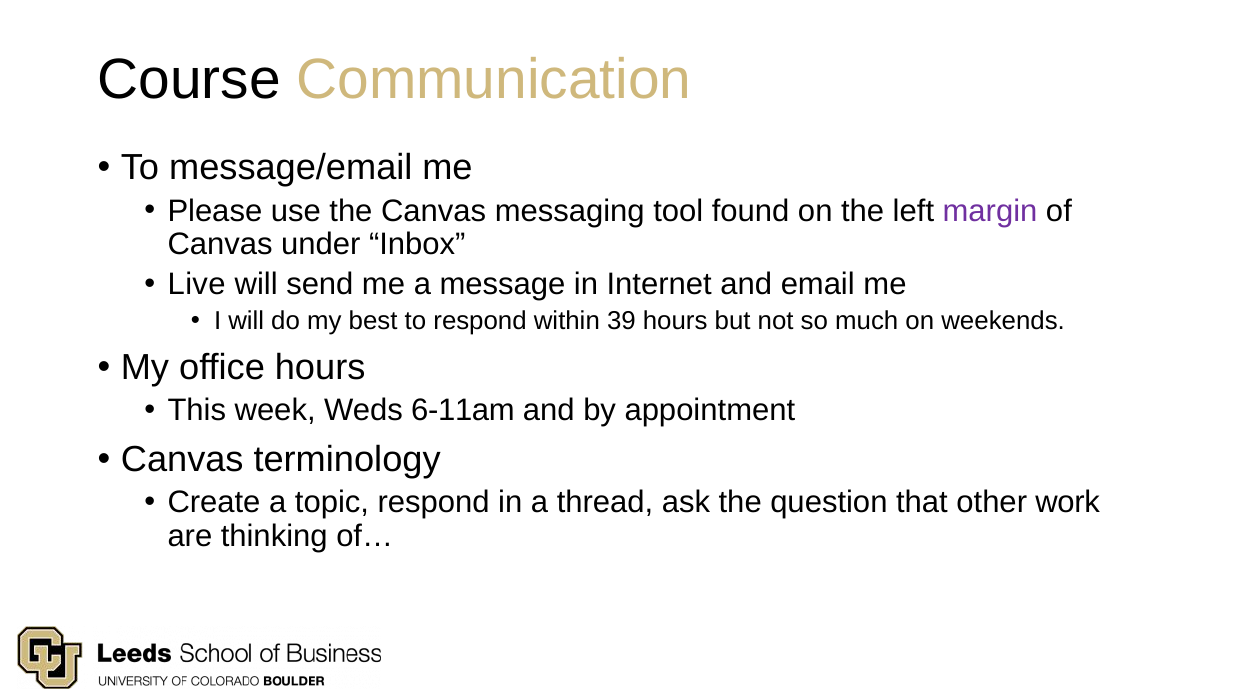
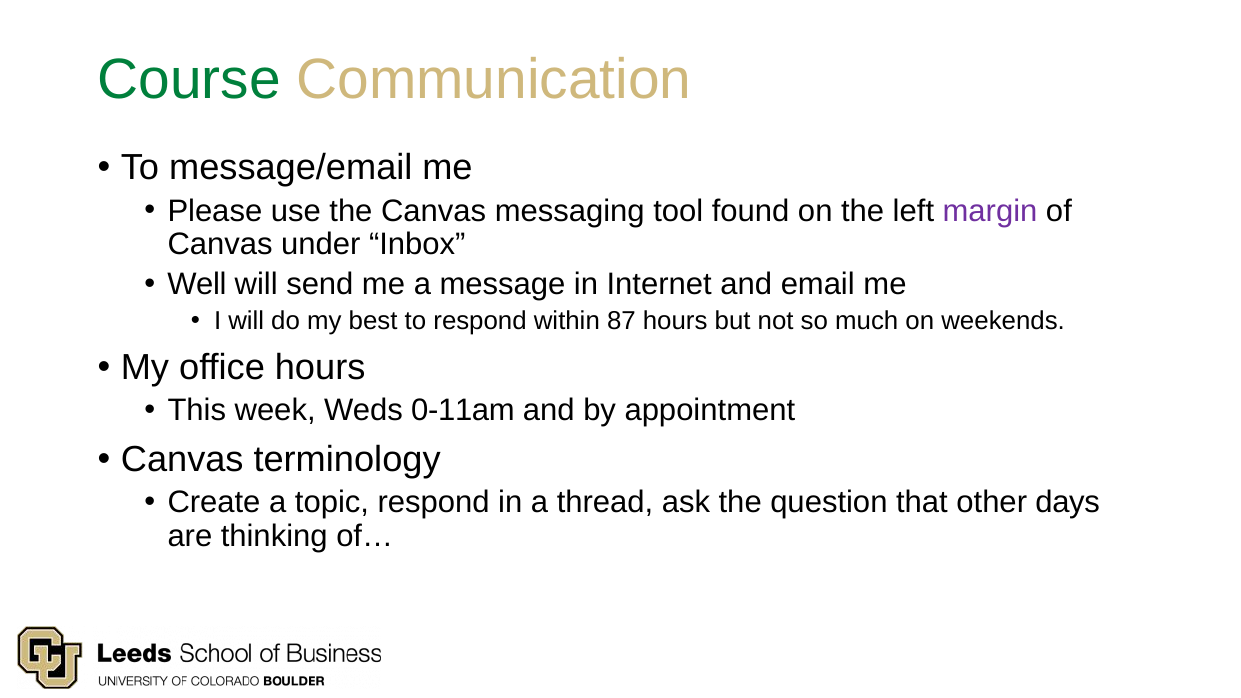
Course colour: black -> green (189, 80)
Live: Live -> Well (197, 284)
39: 39 -> 87 (621, 322)
6-11am: 6-11am -> 0-11am (463, 411)
work: work -> days (1068, 503)
